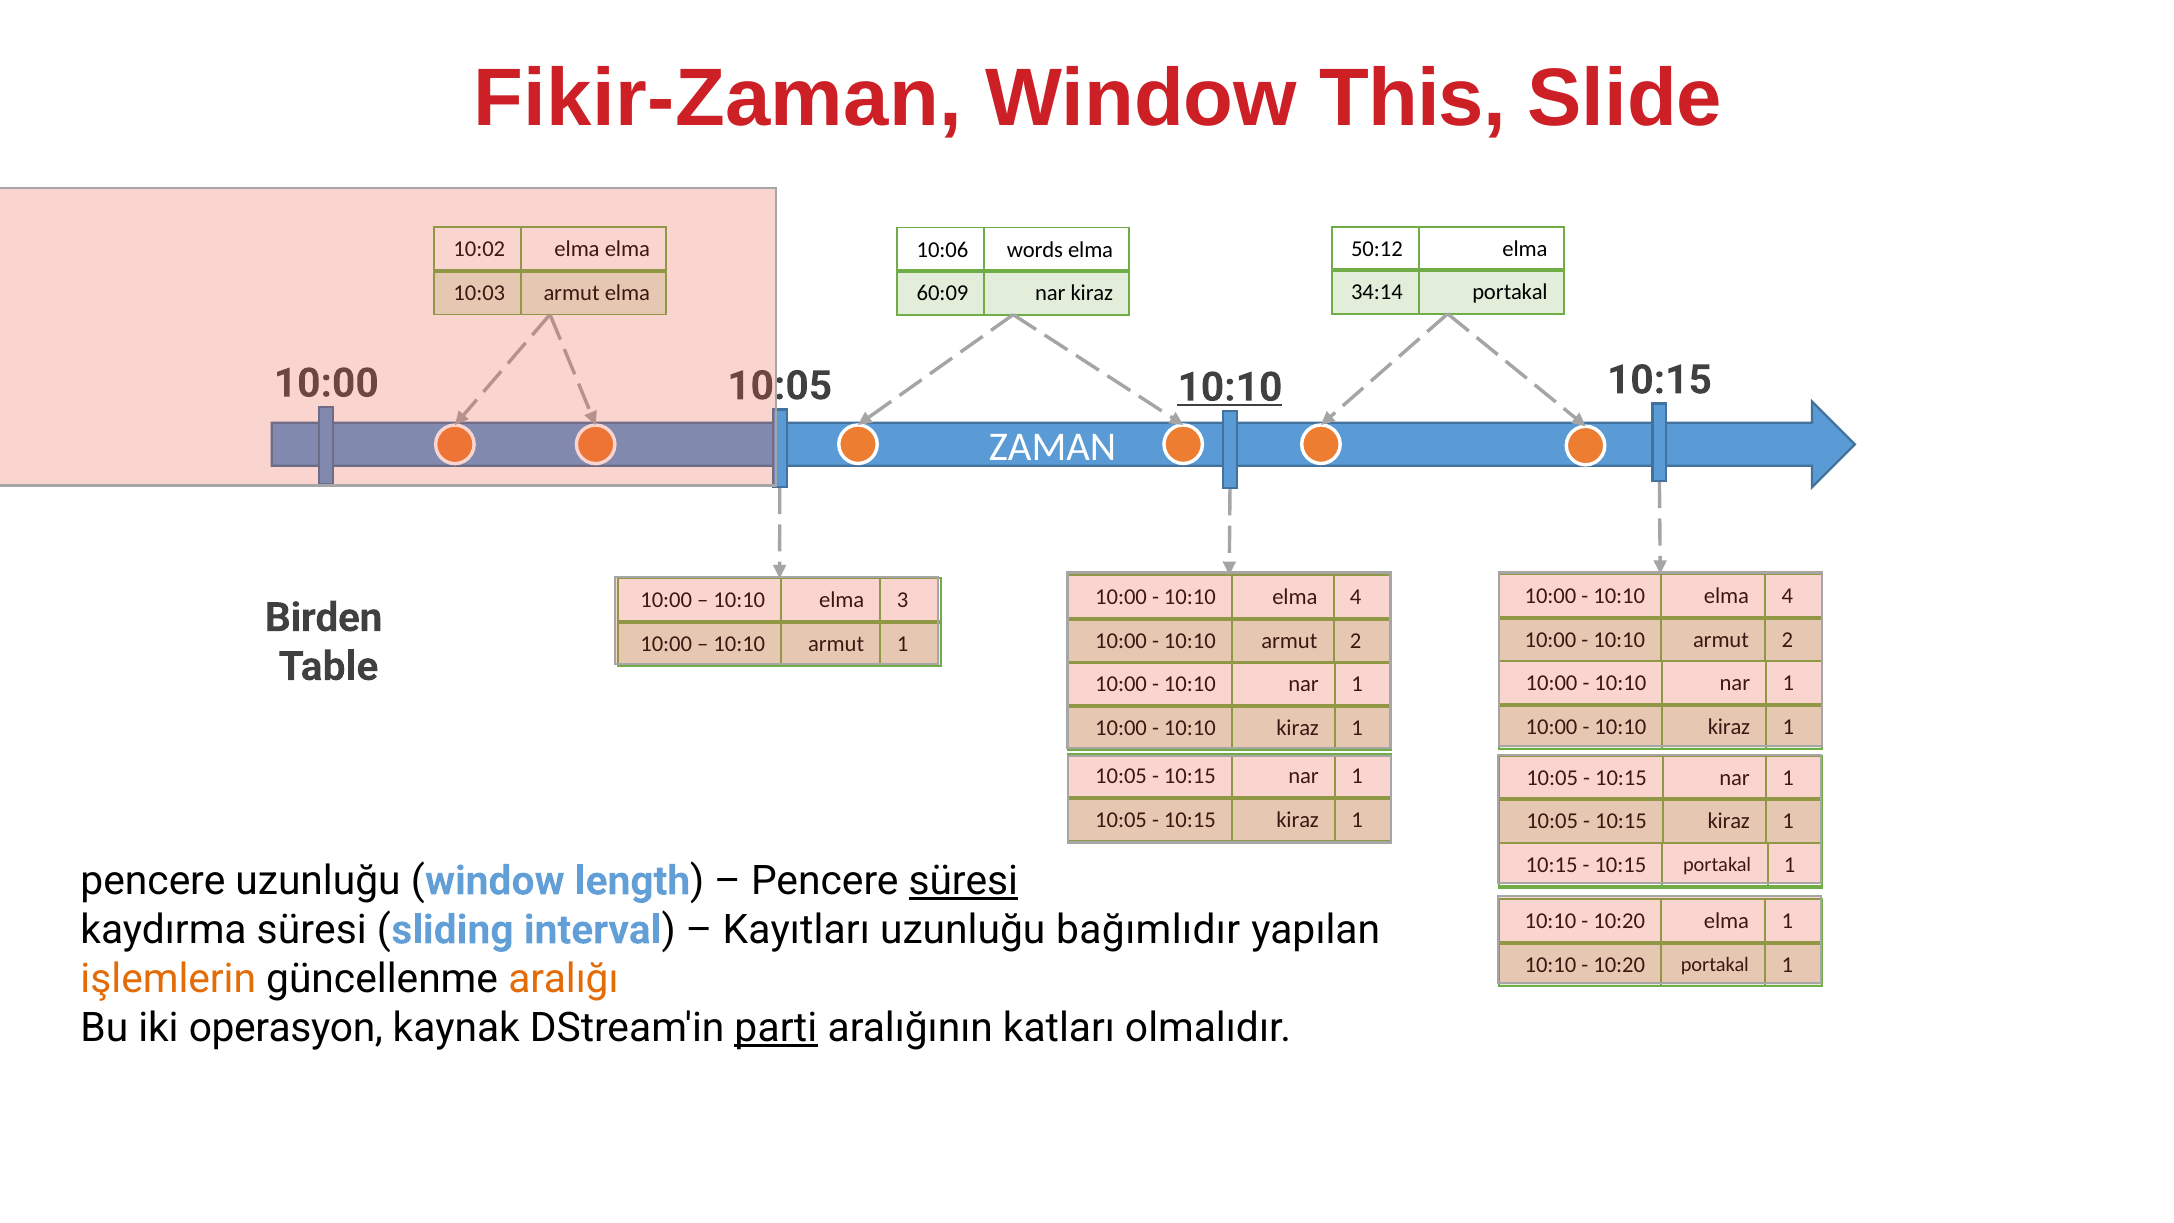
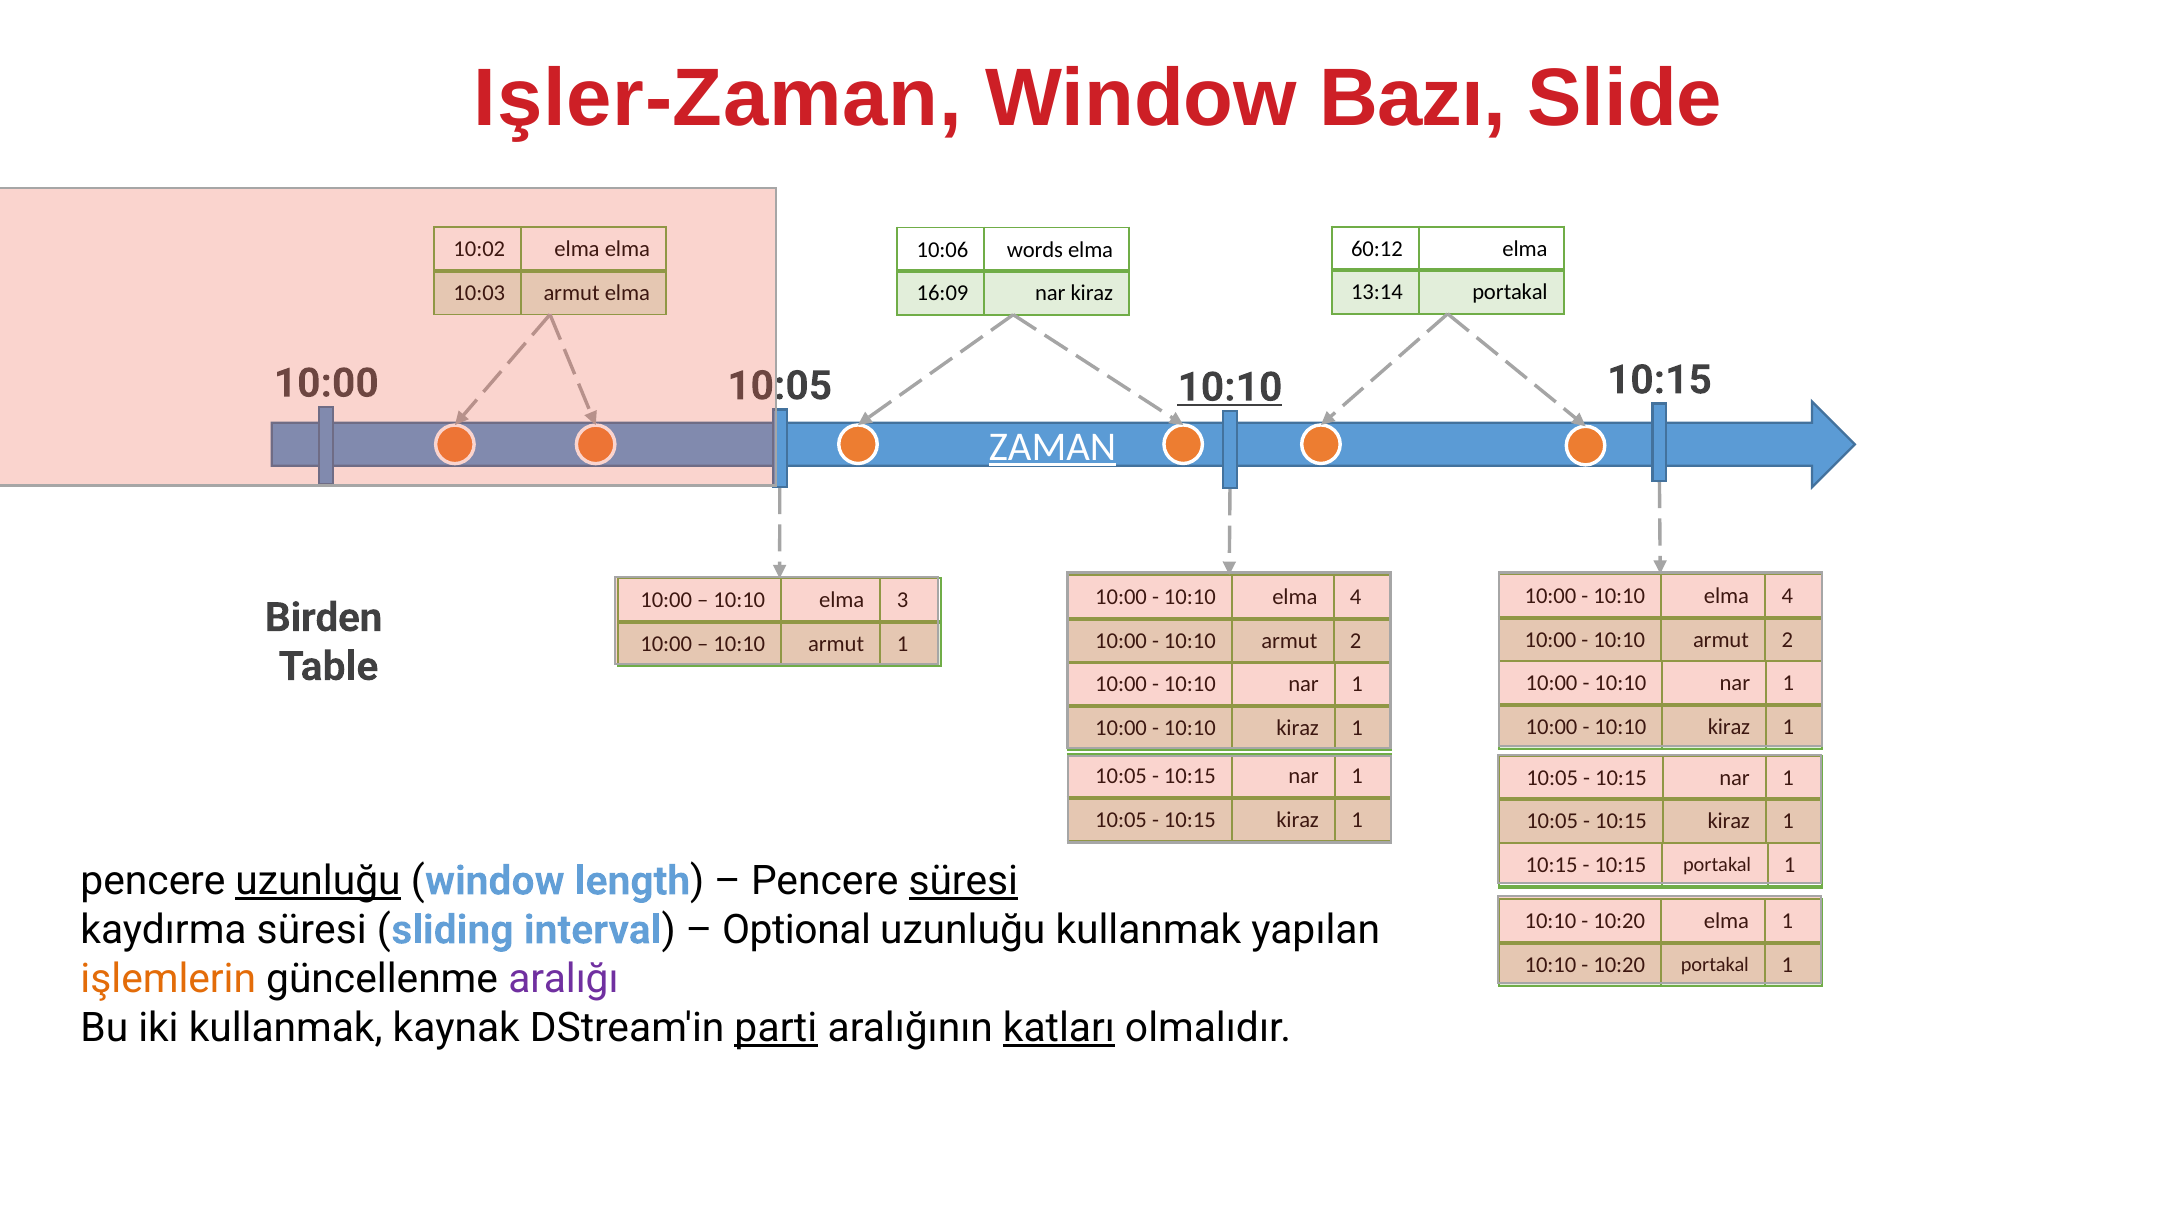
Fikir-Zaman: Fikir-Zaman -> Işler-Zaman (718, 99)
This: This -> Bazı (1413, 99)
50:12: 50:12 -> 60:12 (1377, 249)
34:14: 34:14 -> 13:14 (1377, 292)
60:09: 60:09 -> 16:09 (943, 293)
ZAMAN underline: none -> present (1053, 447)
uzunluğu underline: none -> present (318, 881)
Kayıtları: Kayıtları -> Optional (797, 930)
uzunluğu bağımlıdır: bağımlıdır -> kullanmak (1148, 930)
aralığı colour: orange -> purple (563, 979)
iki operasyon: operasyon -> kullanmak (286, 1028)
katları underline: none -> present (1059, 1028)
